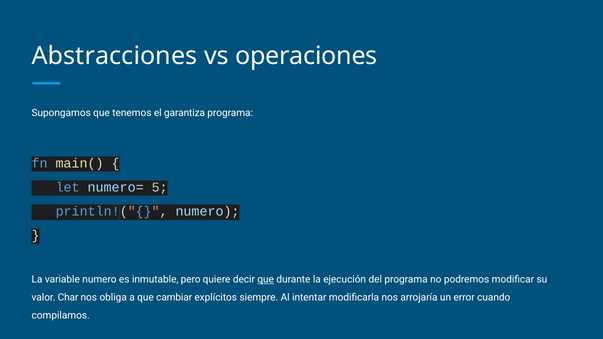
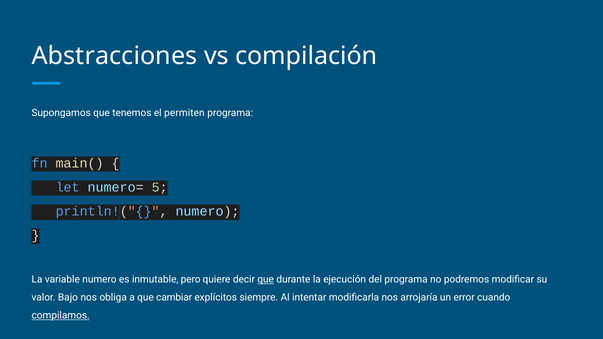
operaciones: operaciones -> compilación (306, 56)
garantiza: garantiza -> permiten (184, 113)
Char: Char -> Bajo (68, 298)
compilamos underline: none -> present (61, 316)
